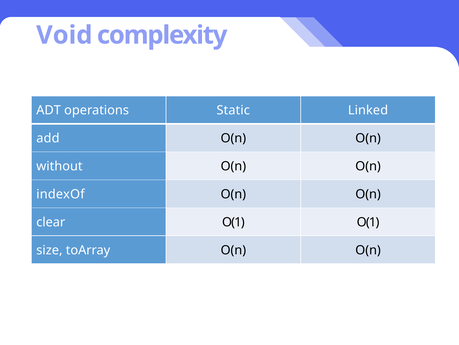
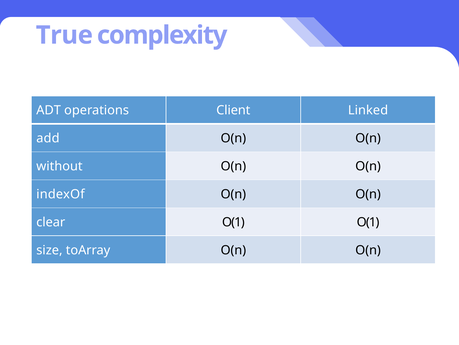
Void: Void -> True (64, 35)
Static: Static -> Client (233, 110)
